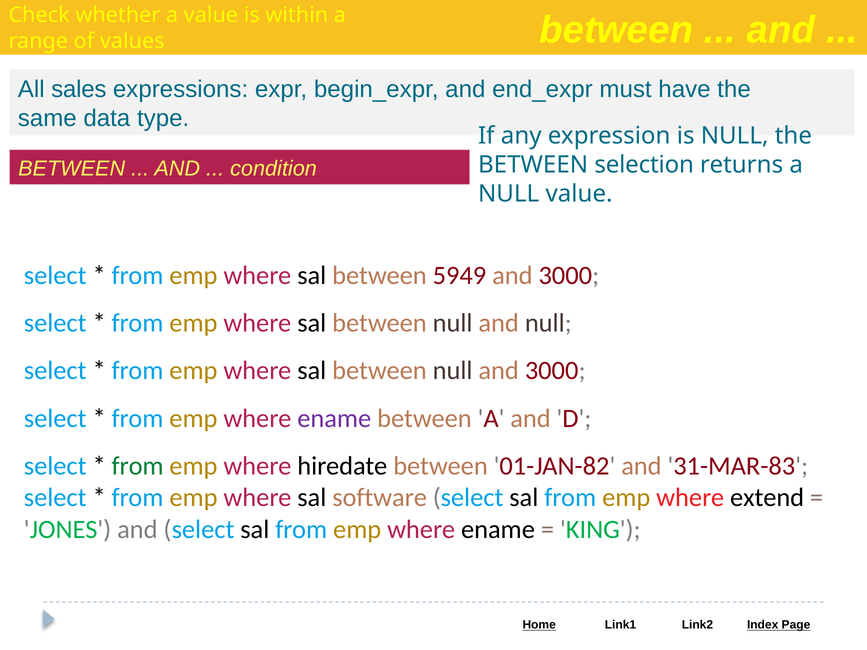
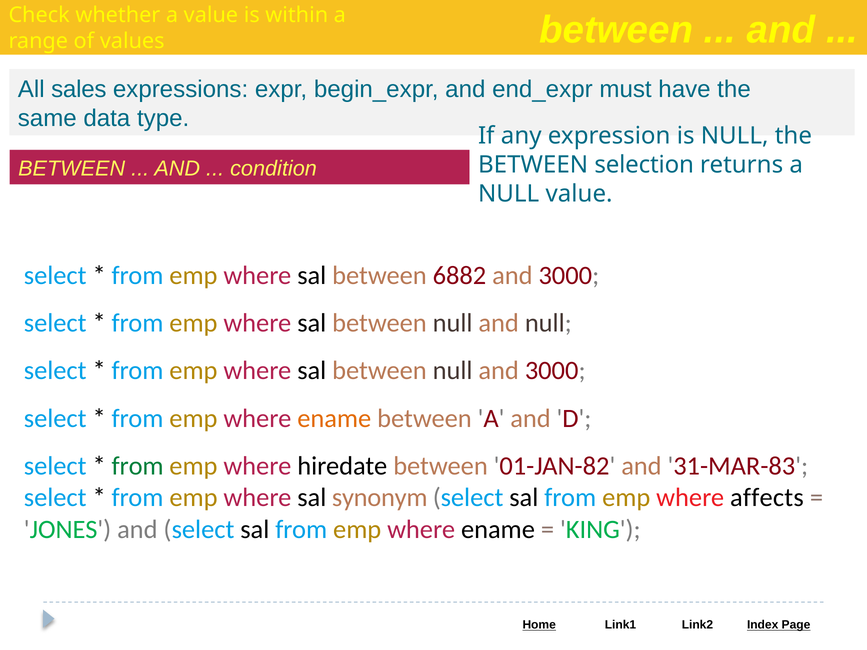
5949: 5949 -> 6882 (459, 276)
ename colour: purple -> orange (334, 418)
software: software -> synonym (380, 498)
extend: extend -> affects (767, 498)
